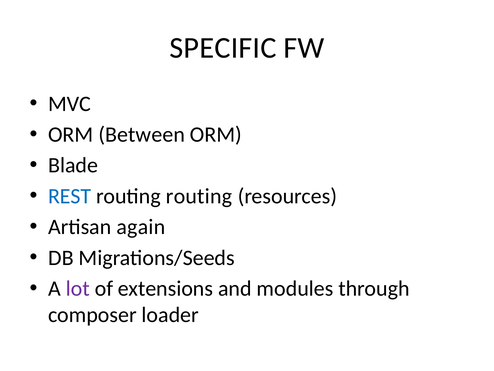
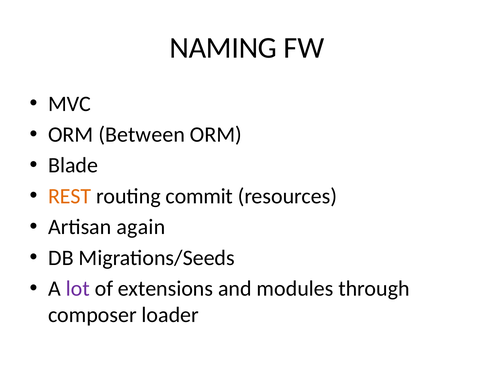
SPECIFIC: SPECIFIC -> NAMING (223, 48)
REST colour: blue -> orange (70, 196)
routing routing: routing -> commit (199, 196)
